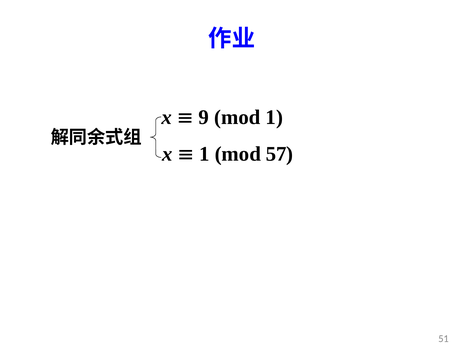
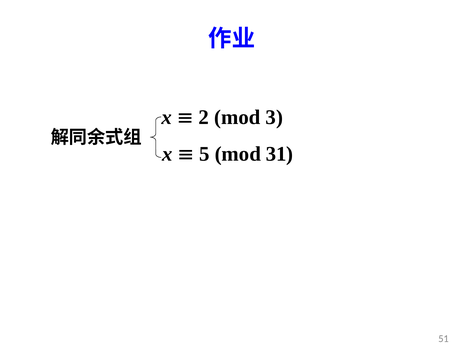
9: 9 -> 2 (204, 117)
mod 1: 1 -> 3 (274, 117)
1: 1 -> 5 (204, 154)
57: 57 -> 31 (280, 154)
